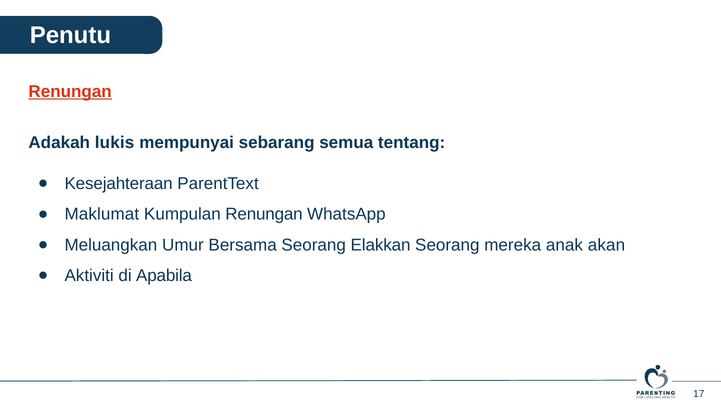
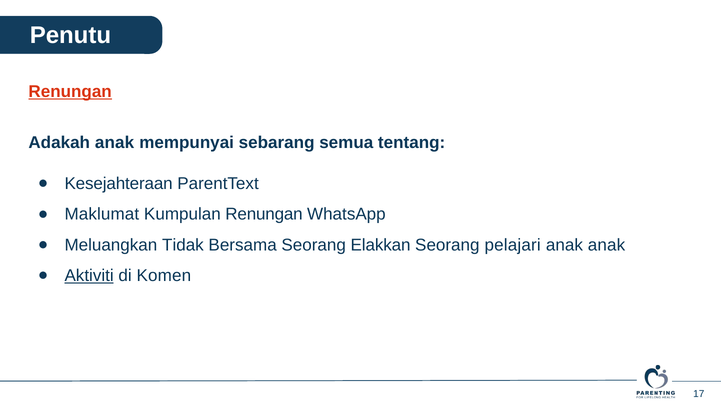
Adakah lukis: lukis -> anak (115, 143)
Umur: Umur -> Tidak (183, 245)
mereka: mereka -> pelajari (513, 245)
anak akan: akan -> anak (606, 245)
Aktiviti underline: none -> present (89, 275)
Apabila: Apabila -> Komen (164, 275)
